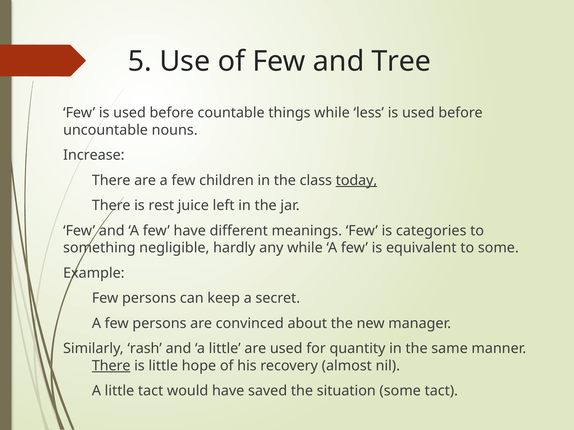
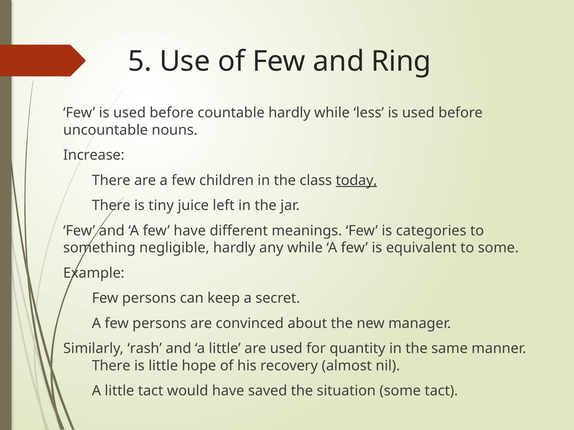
Tree: Tree -> Ring (401, 61)
countable things: things -> hardly (289, 113)
rest: rest -> tiny (161, 206)
There underline: present -> none (111, 366)
